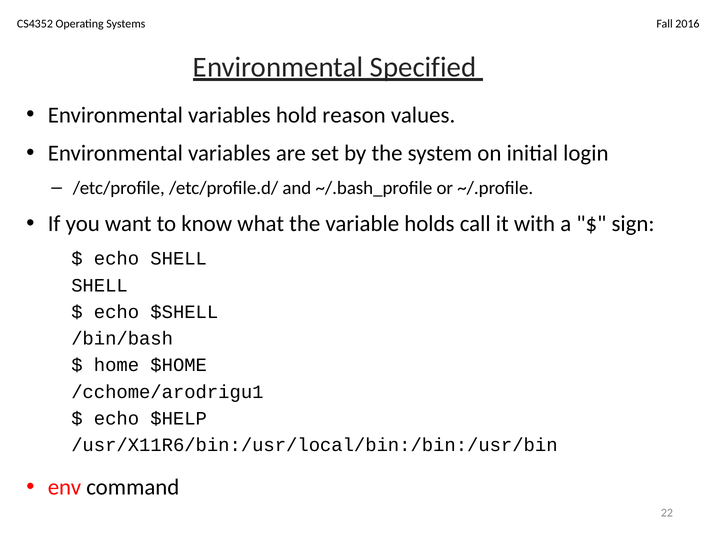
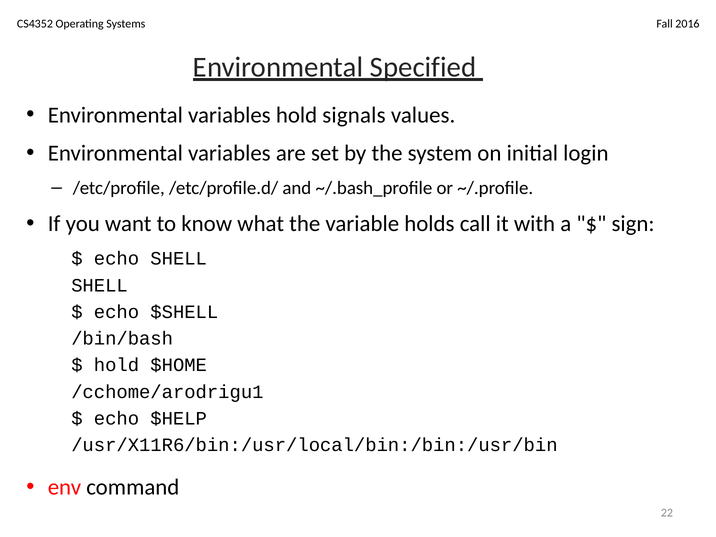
reason: reason -> signals (354, 115)
home: home -> hold (116, 365)
